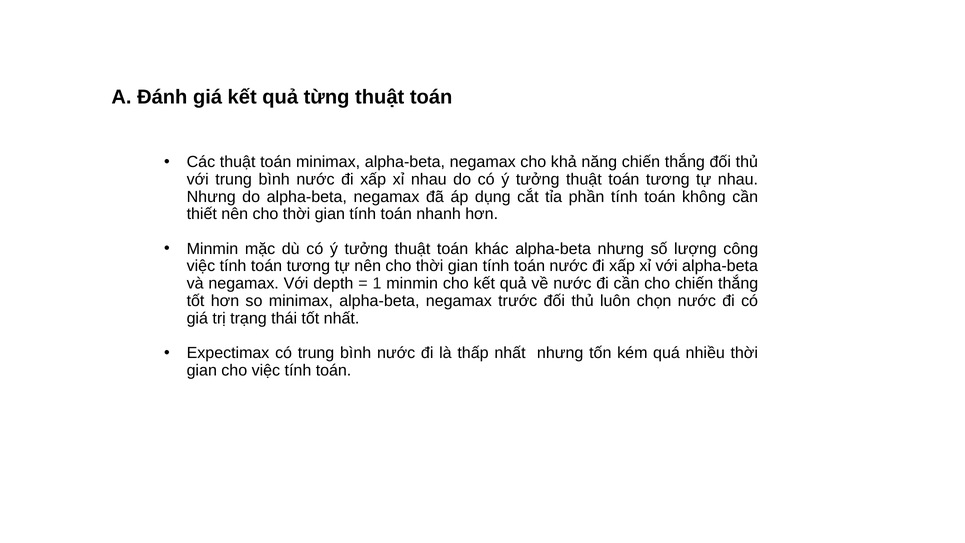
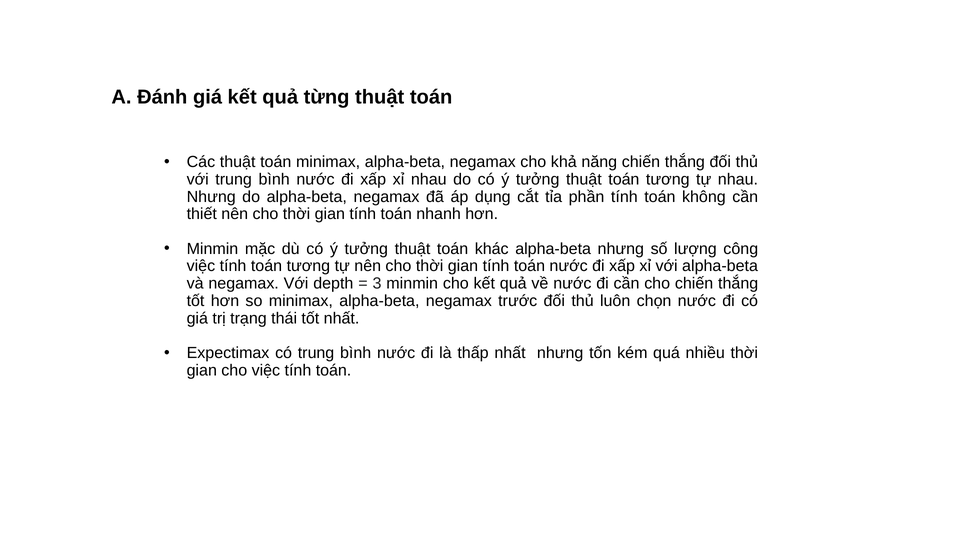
1: 1 -> 3 (377, 283)
